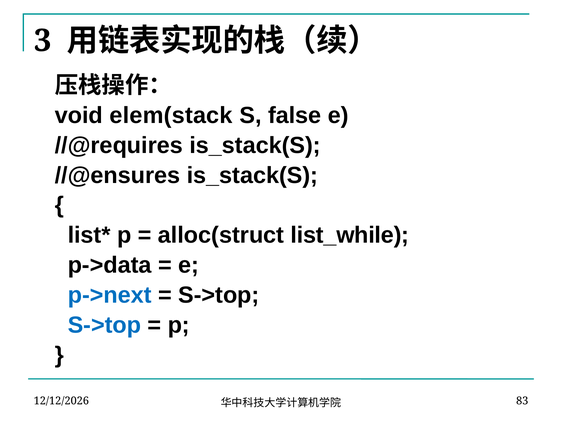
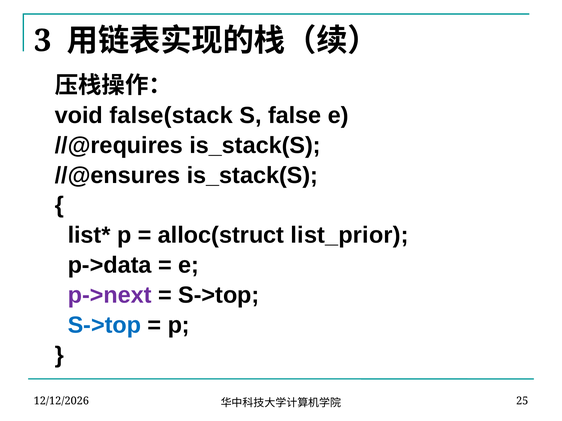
elem(stack: elem(stack -> false(stack (171, 116)
list_while: list_while -> list_prior (350, 235)
p->next colour: blue -> purple (110, 295)
83: 83 -> 25 (522, 401)
